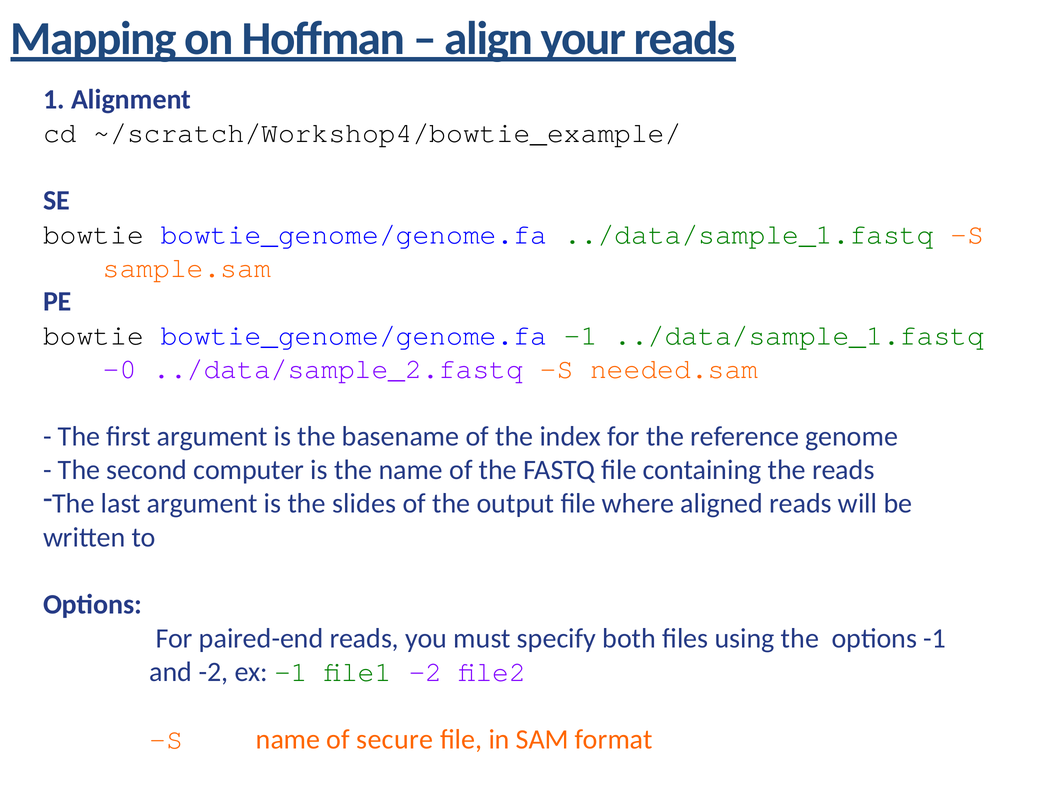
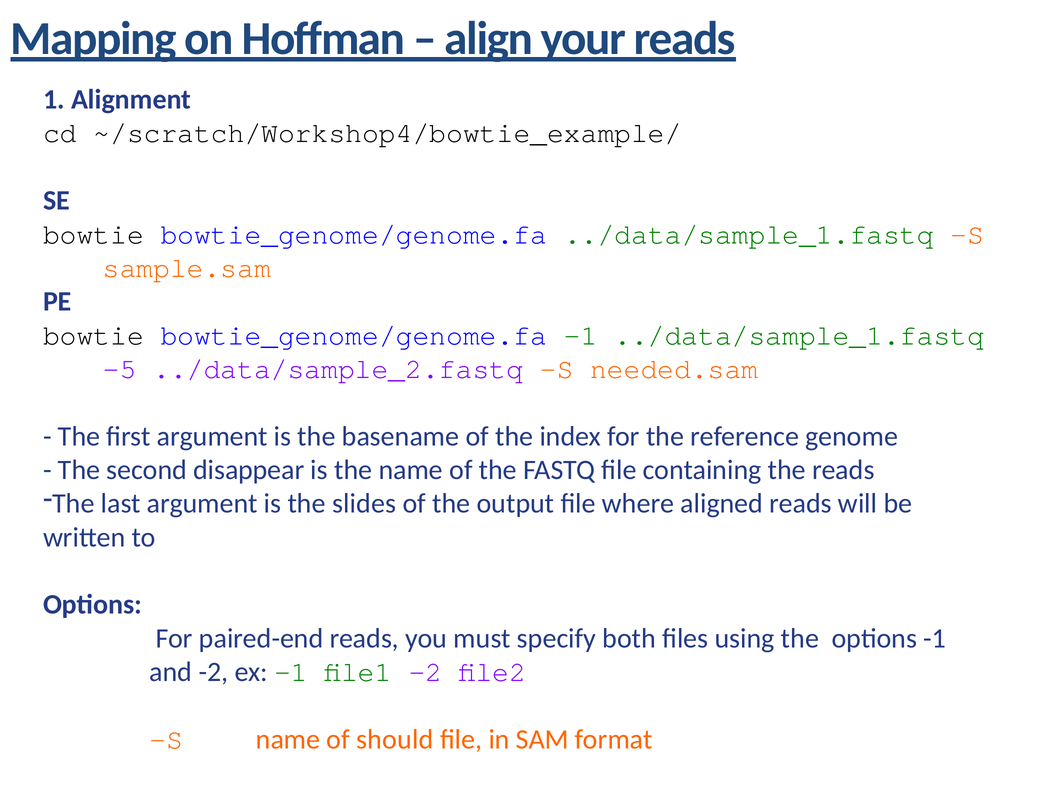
-0: -0 -> -5 (120, 369)
computer: computer -> disappear (249, 470)
secure: secure -> should (395, 739)
